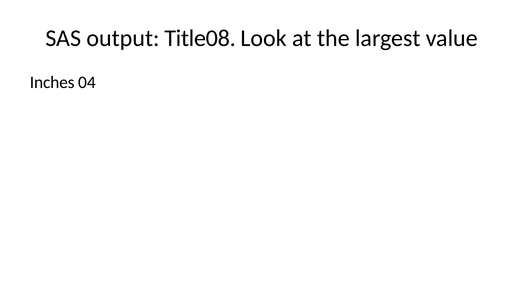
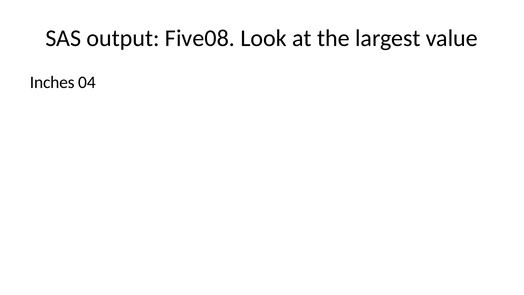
Title08: Title08 -> Five08 (200, 38)
